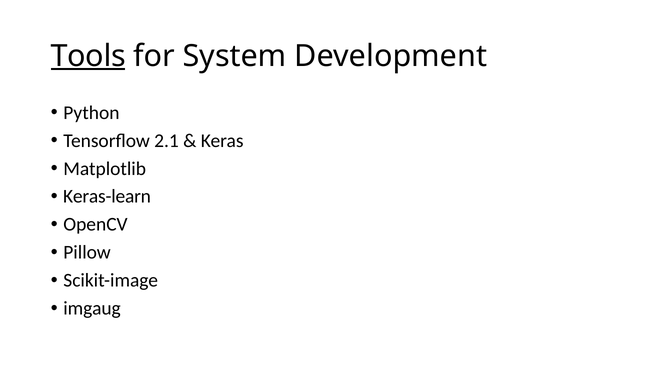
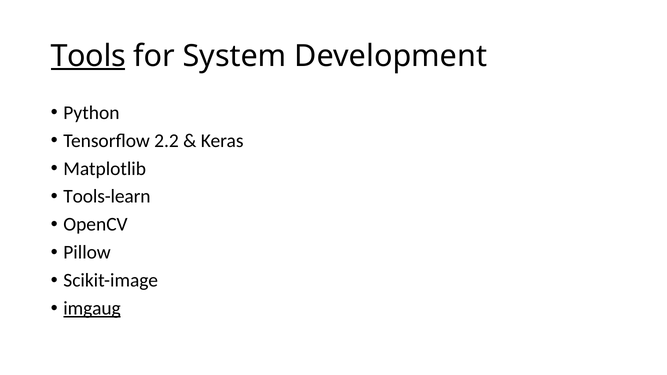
2.1: 2.1 -> 2.2 (166, 141)
Keras-learn: Keras-learn -> Tools-learn (107, 197)
imgaug underline: none -> present (92, 309)
